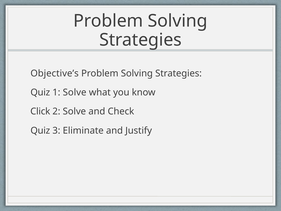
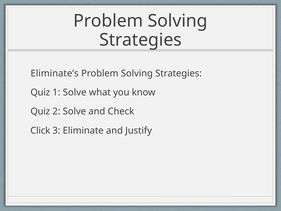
Objective’s: Objective’s -> Eliminate’s (55, 73)
Click: Click -> Quiz (40, 111)
Quiz: Quiz -> Click (40, 130)
